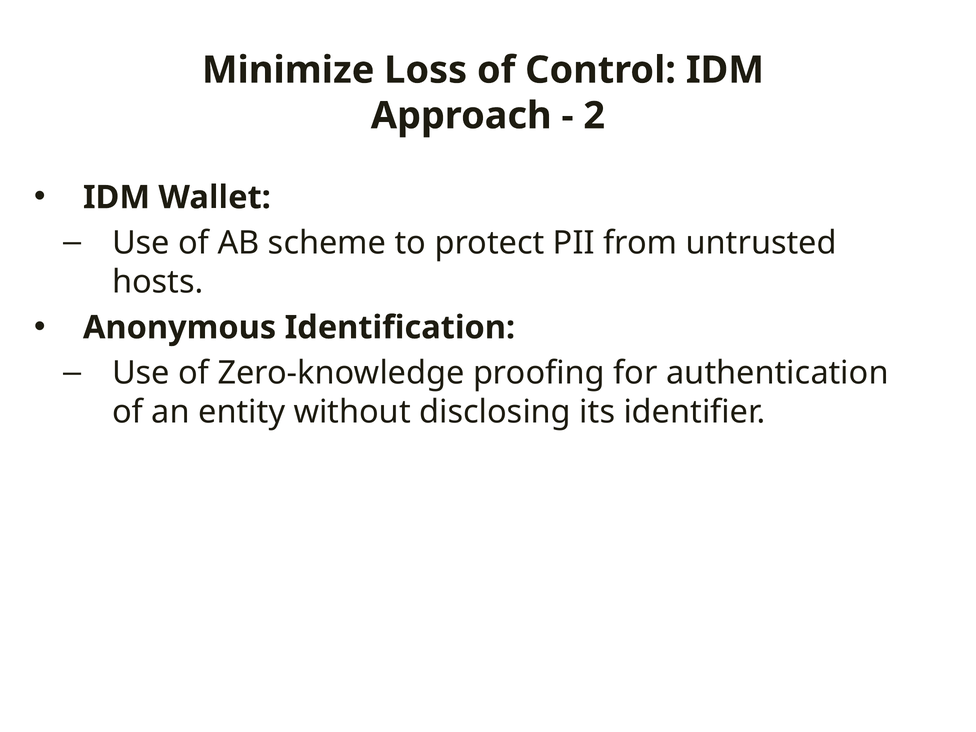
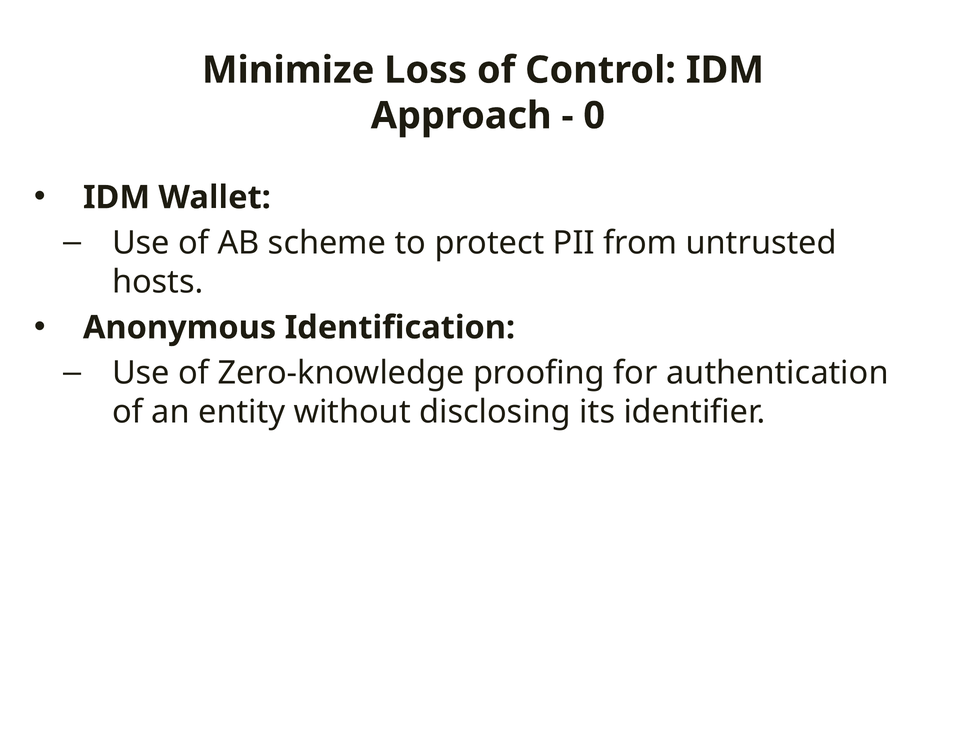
2: 2 -> 0 (594, 116)
